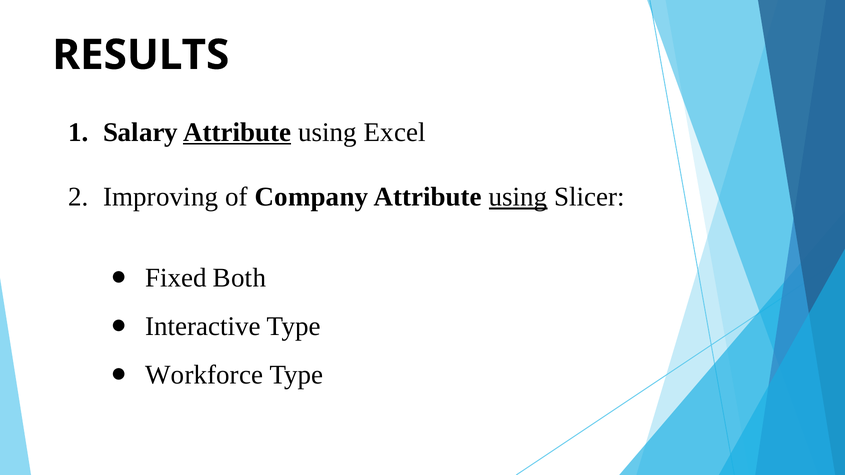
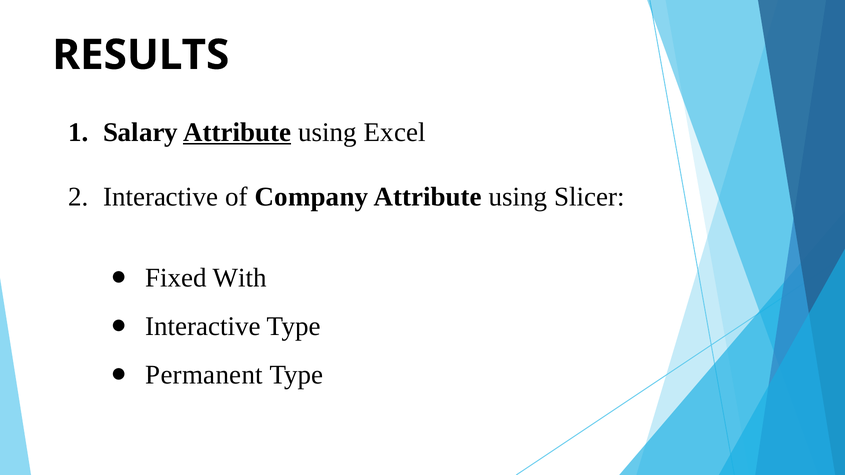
Improving: Improving -> Interactive (161, 197)
using underline: present -> none (518, 197)
Both: Both -> With (240, 278)
Workforce: Workforce -> Permanent (204, 375)
